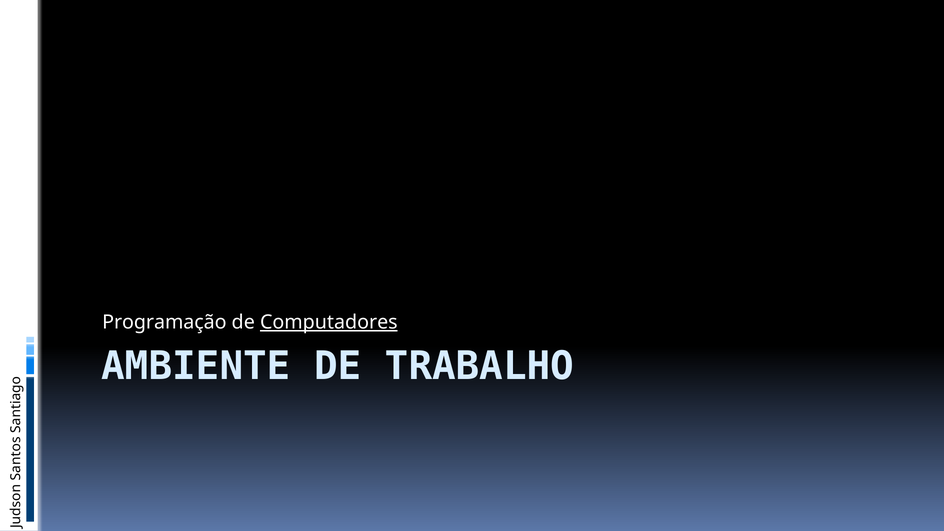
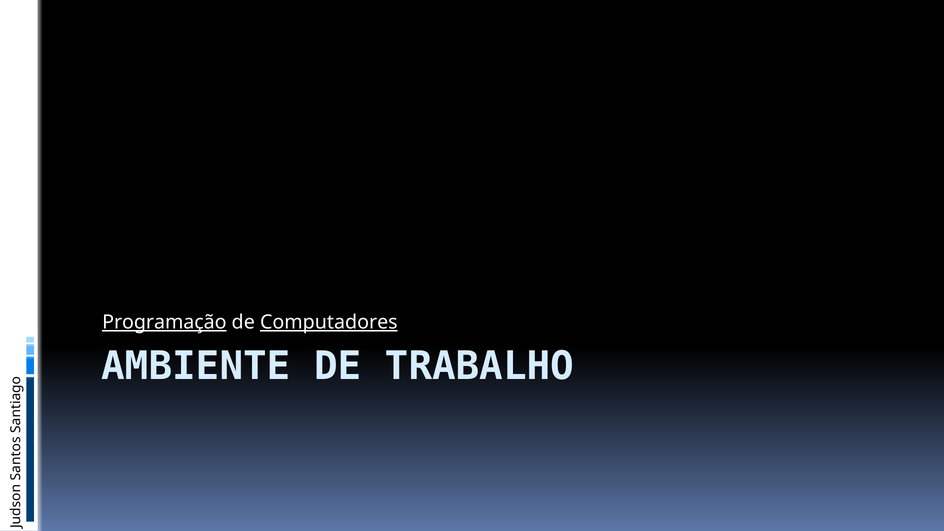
Programação underline: none -> present (164, 322)
